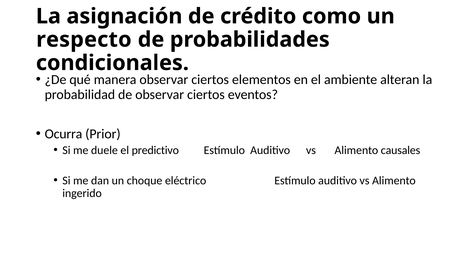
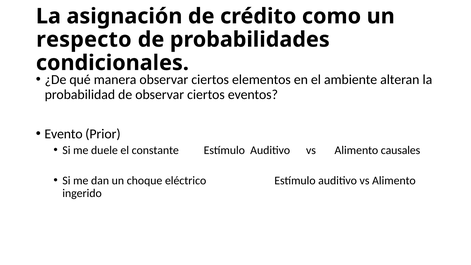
Ocurra: Ocurra -> Evento (64, 134)
predictivo: predictivo -> constante (155, 150)
